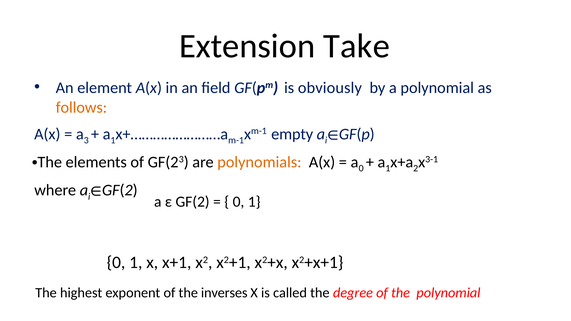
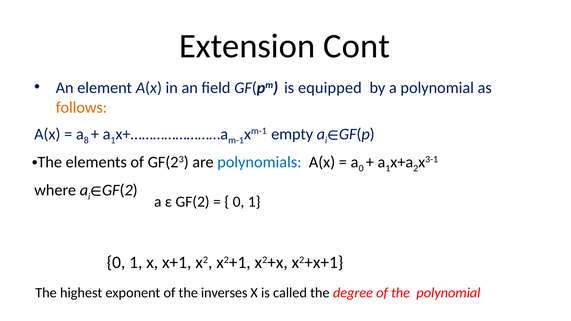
Take: Take -> Cont (356, 46)
obviously: obviously -> equipped (330, 88)
3: 3 -> 8 (86, 140)
polynomials colour: orange -> blue (259, 162)
